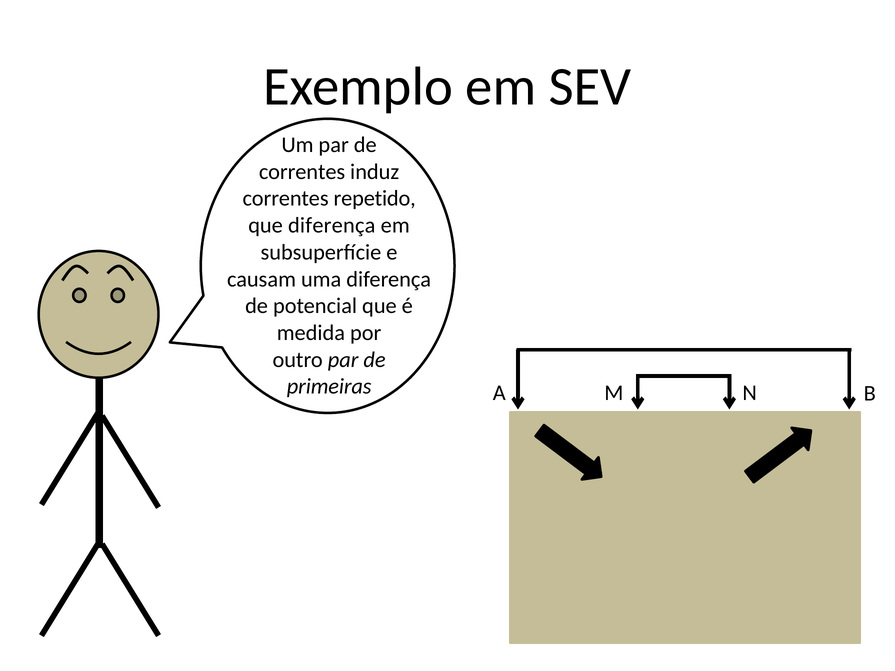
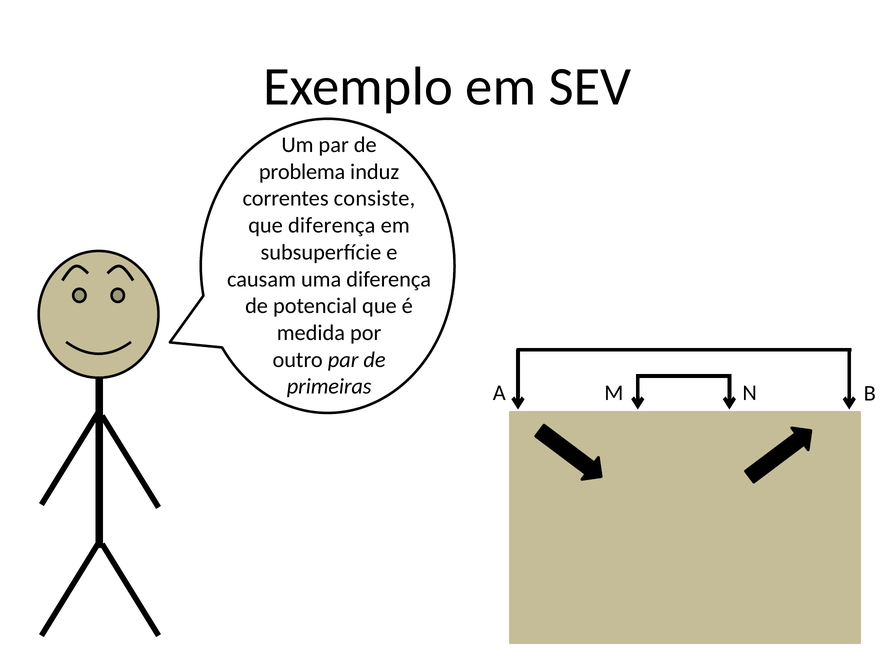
correntes: correntes -> problema (302, 172)
repetido: repetido -> consiste (374, 199)
